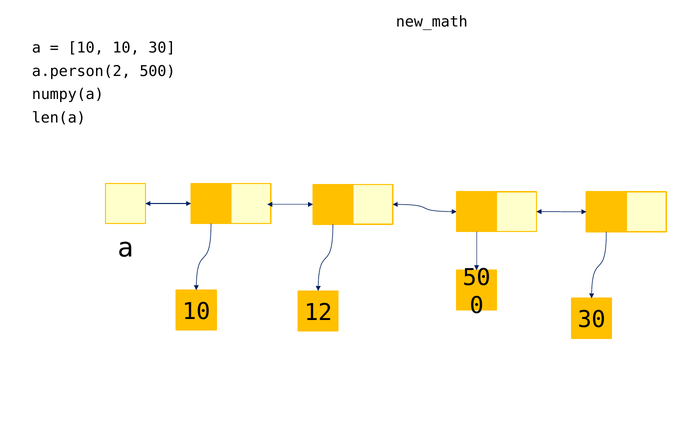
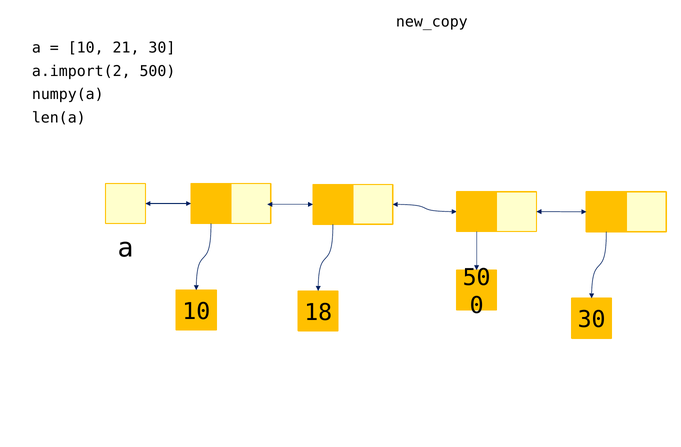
new_math: new_math -> new_copy (432, 22)
10 10: 10 -> 21 (126, 48)
a.person(2: a.person(2 -> a.import(2 (81, 71)
12: 12 -> 18 (318, 313)
